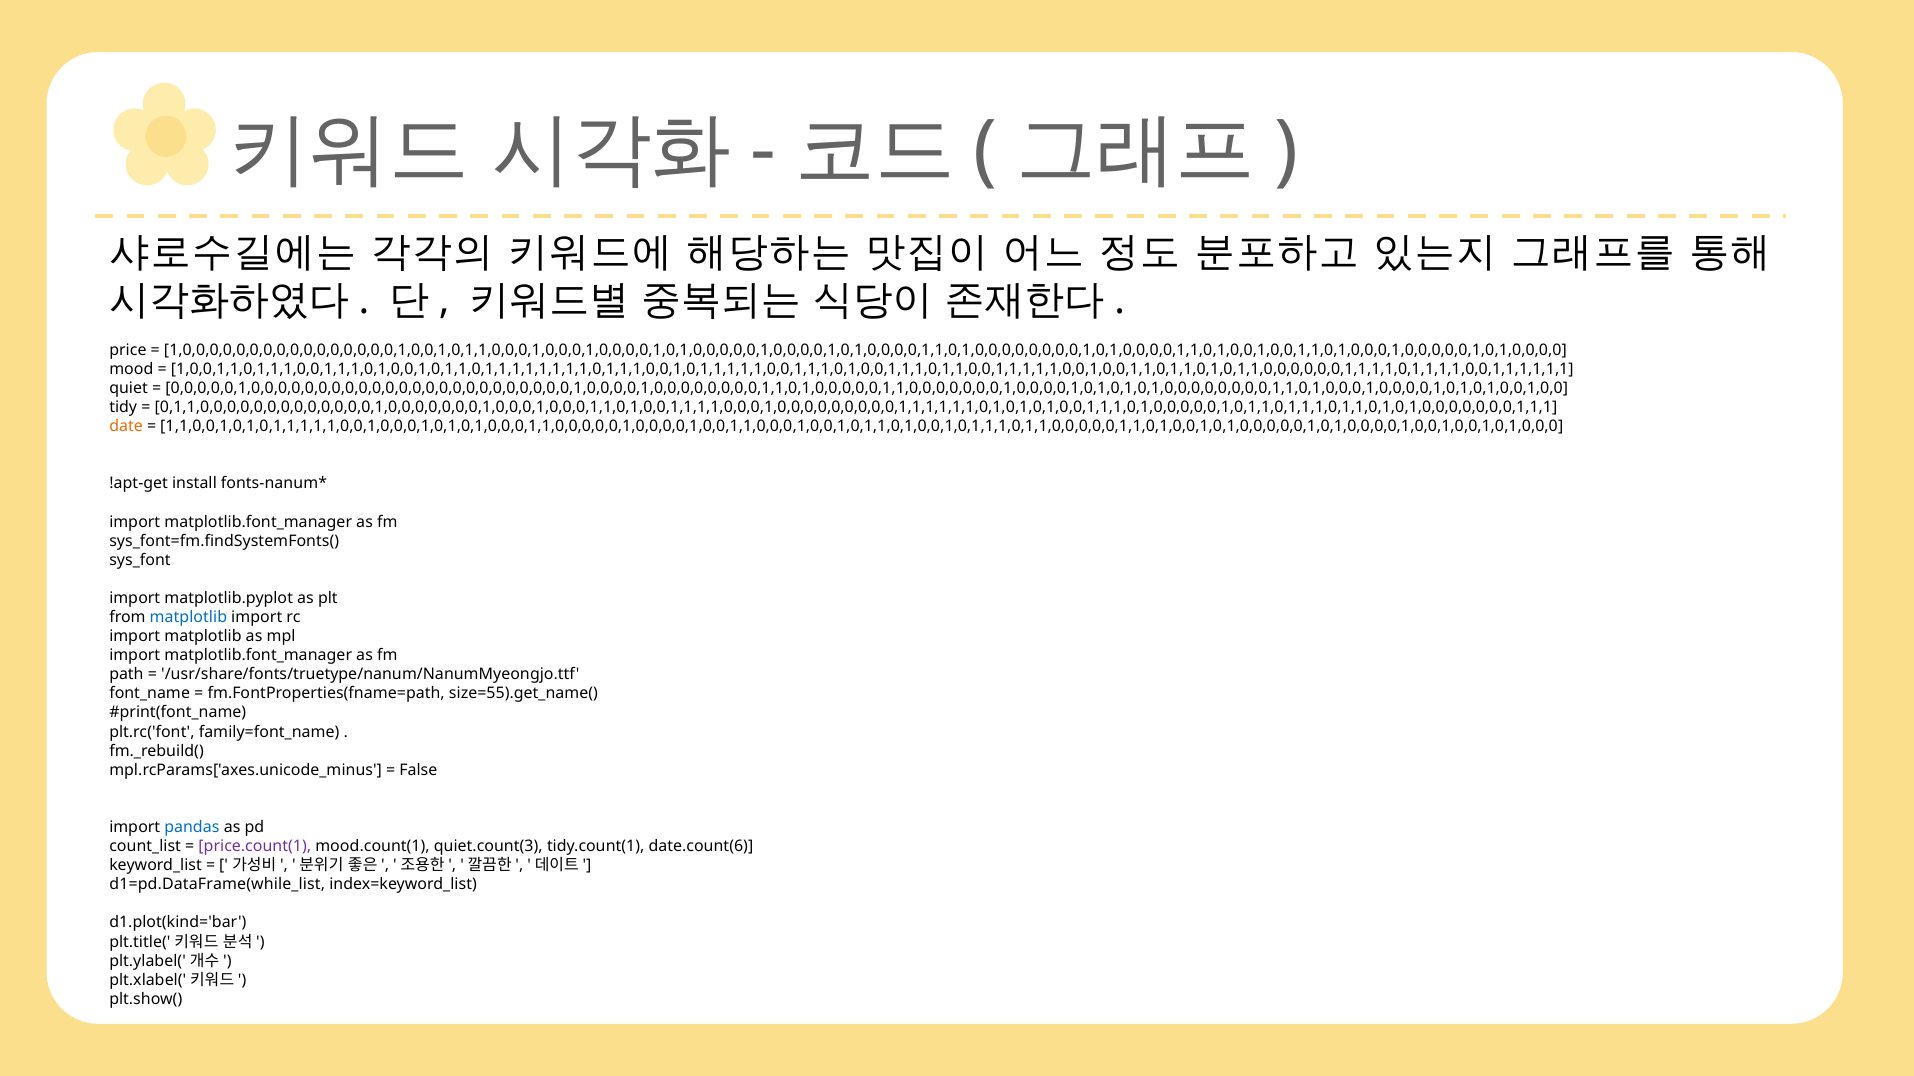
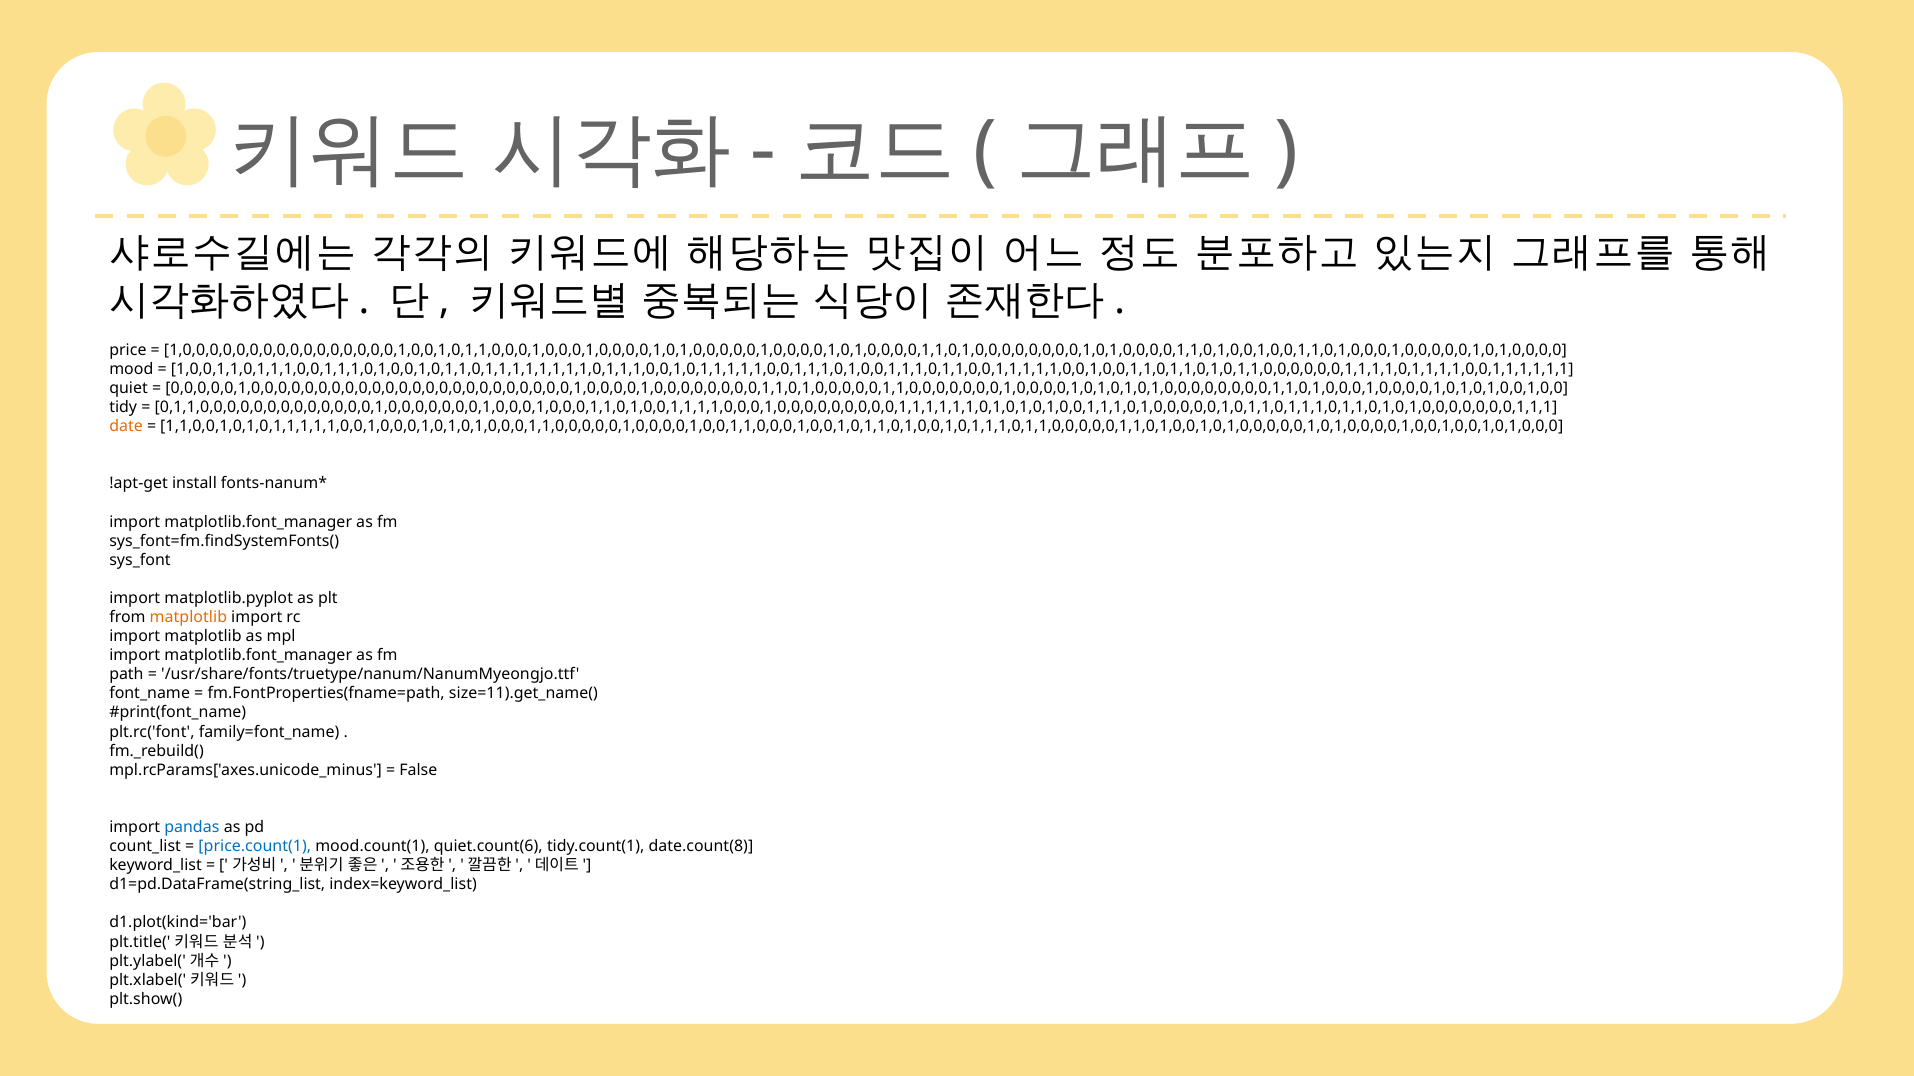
matplotlib colour: blue -> orange (188, 618)
size=55).get_name(: size=55).get_name( -> size=11).get_name( (523, 694)
price.count(1 colour: purple -> blue (255, 847)
quiet.count(3: quiet.count(3 -> quiet.count(6 (488, 847)
date.count(6: date.count(6 -> date.count(8 (701, 847)
d1=pd.DataFrame(while_list: d1=pd.DataFrame(while_list -> d1=pd.DataFrame(string_list (217, 885)
